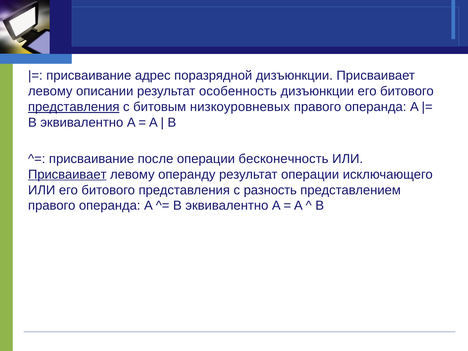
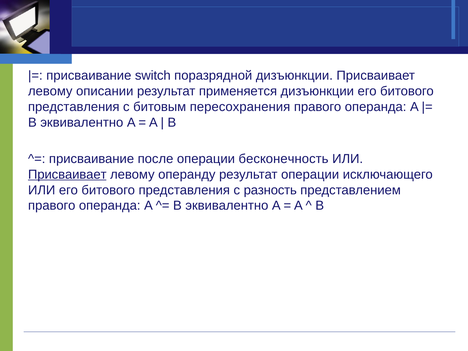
адрес: адрес -> switch (153, 76)
особенность: особенность -> применяется (238, 91)
представления underline: present -> none (74, 107)
низкоуровневых: низкоуровневых -> пересохранения (240, 107)
